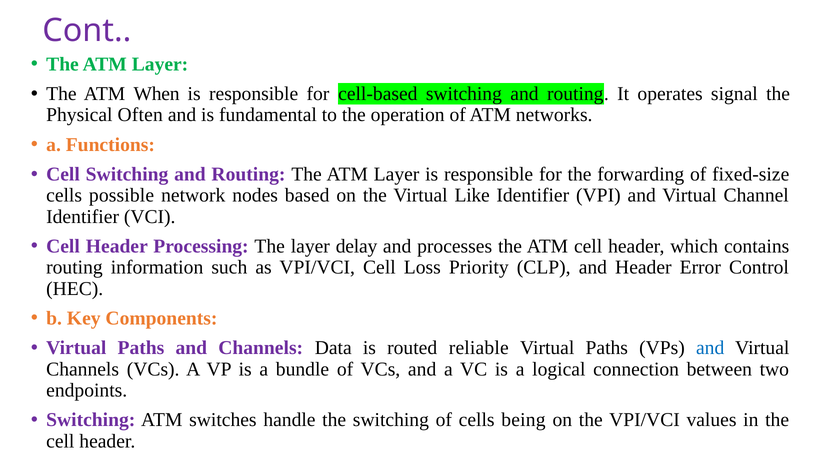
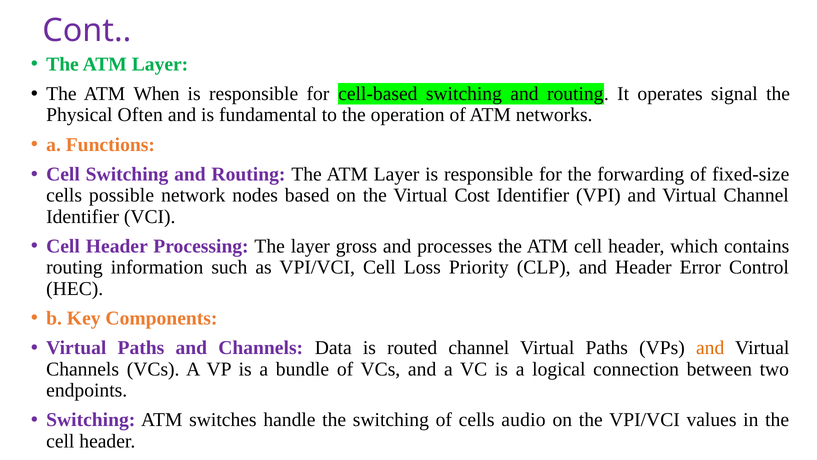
Like: Like -> Cost (472, 195)
delay: delay -> gross (356, 246)
routed reliable: reliable -> channel (479, 348)
and colour: blue -> orange (710, 348)
being: being -> audio (523, 419)
